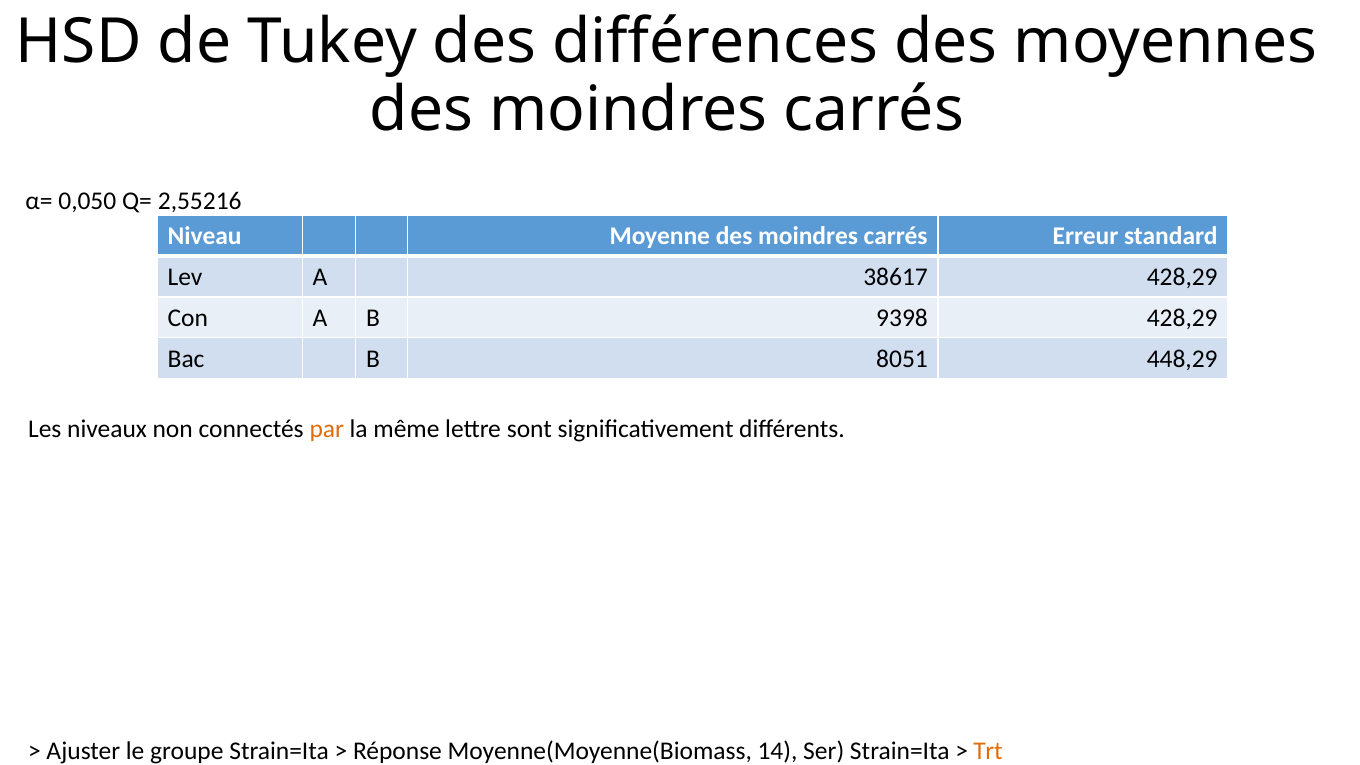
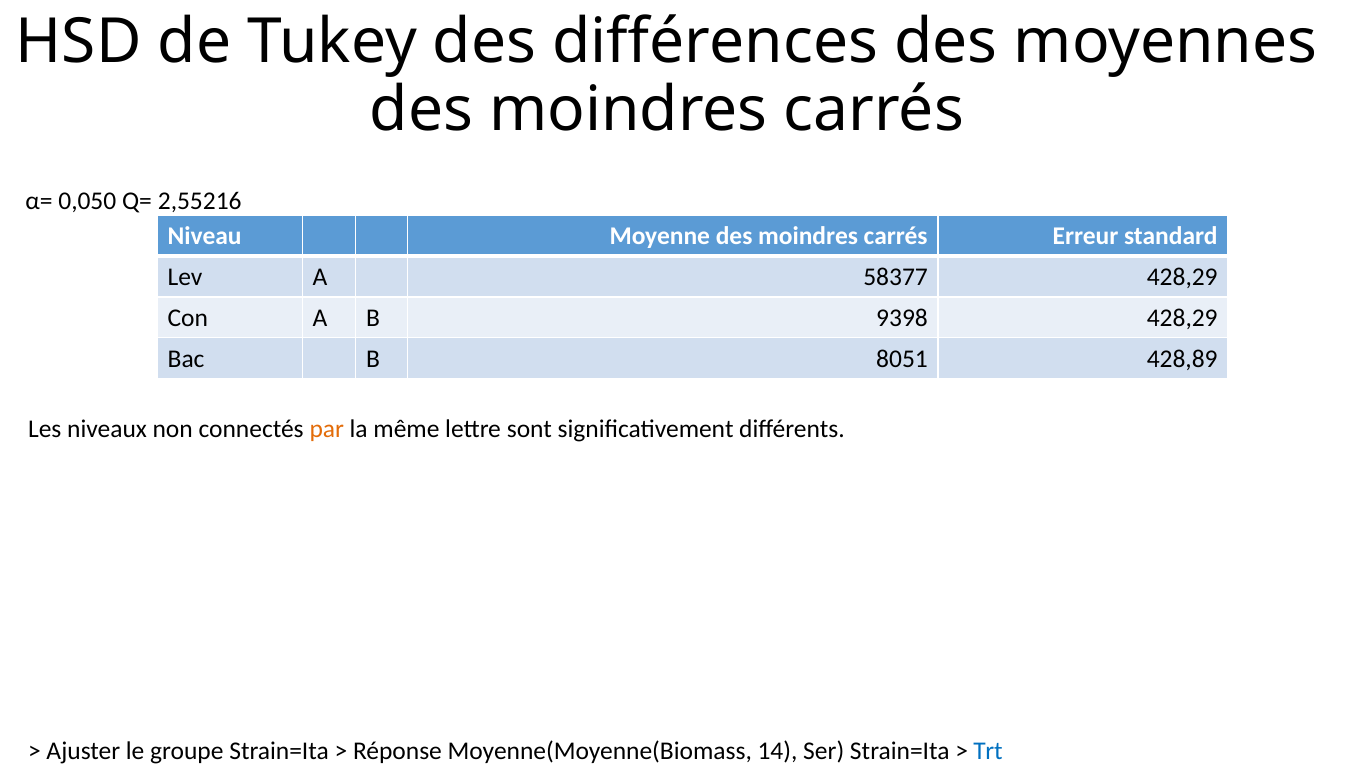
38617: 38617 -> 58377 (896, 277)
448,29: 448,29 -> 428,89 (1182, 359)
Trt colour: orange -> blue (988, 751)
